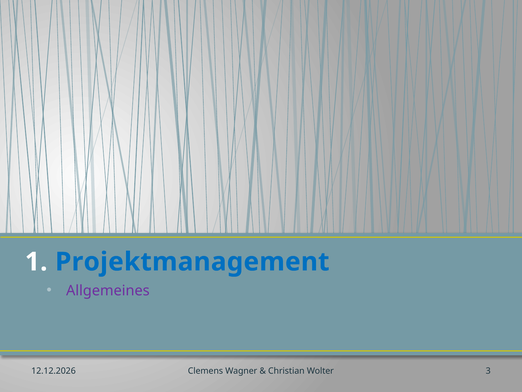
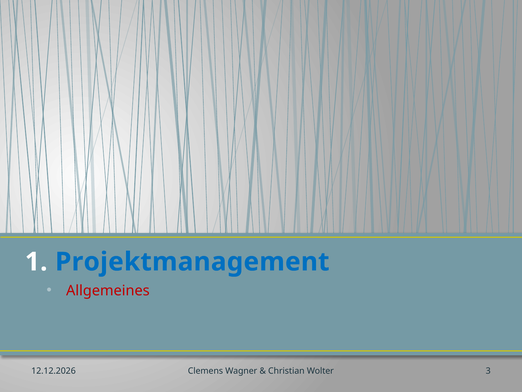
Allgemeines colour: purple -> red (108, 290)
